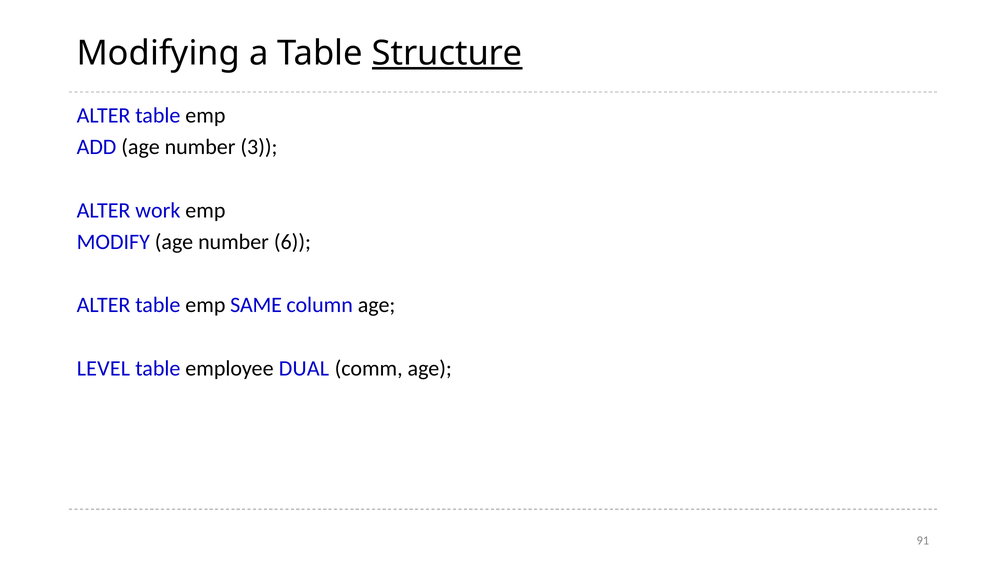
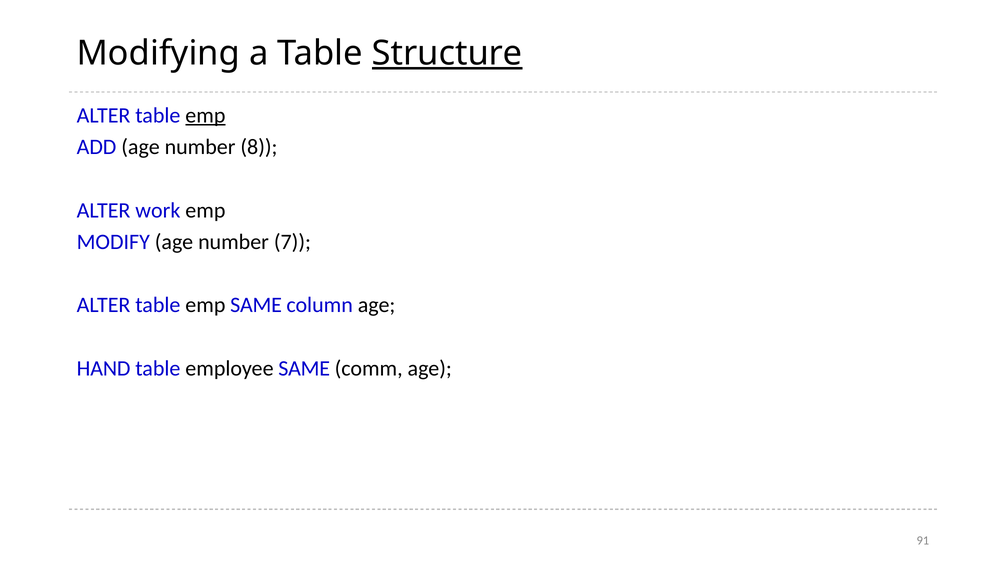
emp underline: none -> present (205, 115)
3: 3 -> 8 (259, 147)
6: 6 -> 7 (292, 242)
LEVEL: LEVEL -> HAND (104, 368)
employee DUAL: DUAL -> SAME (304, 368)
